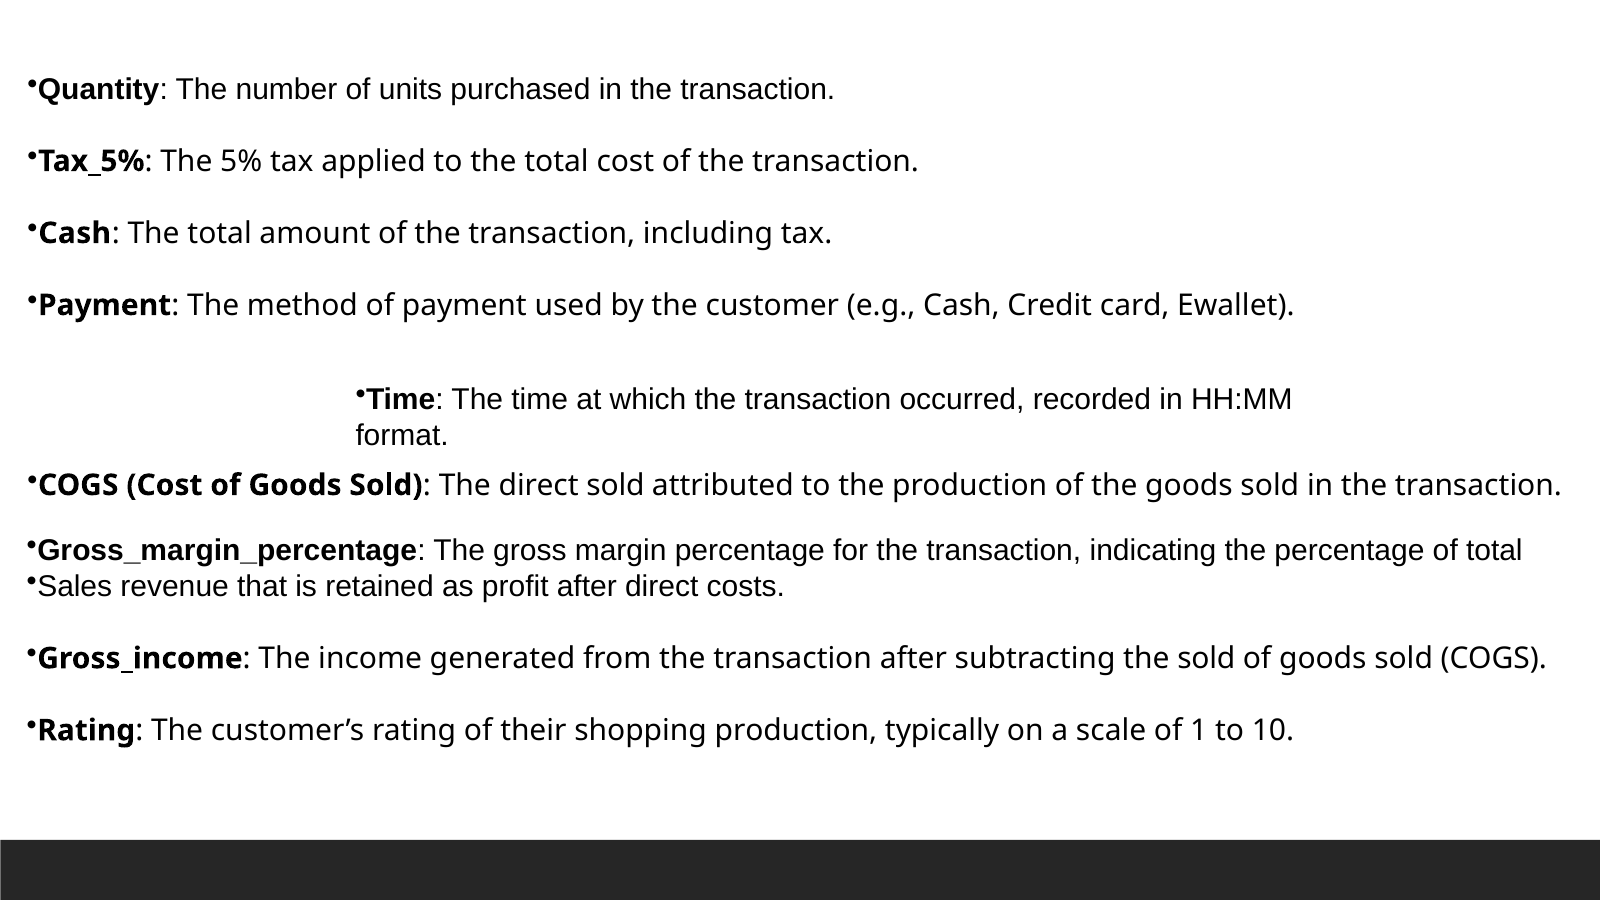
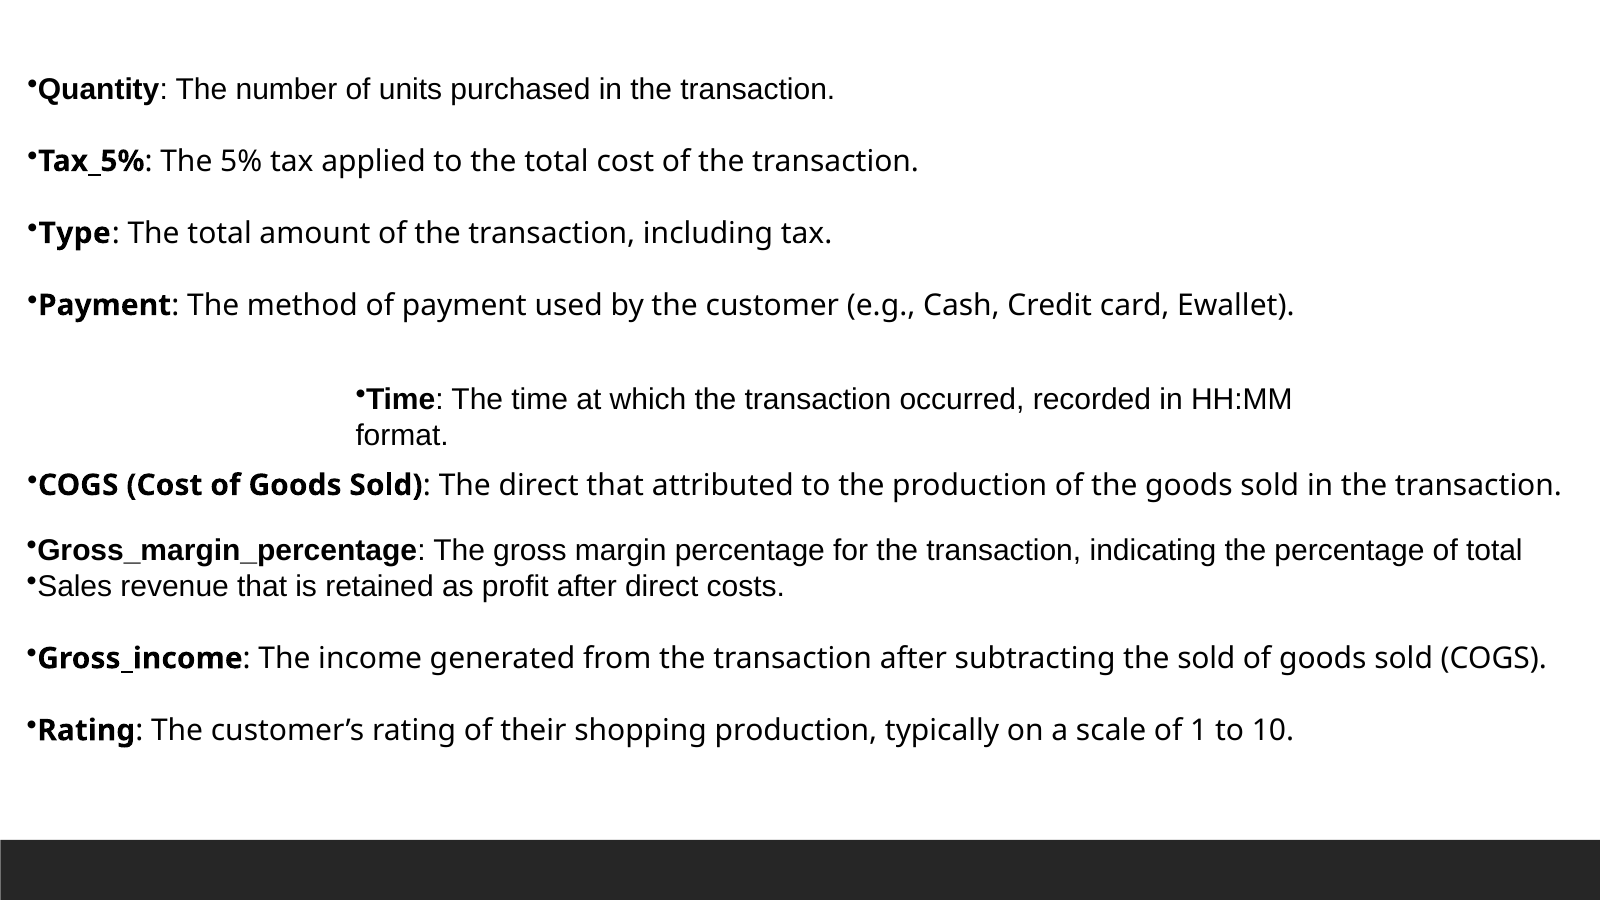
Cash: Cash -> Type (75, 233)
direct sold: sold -> that (615, 485)
